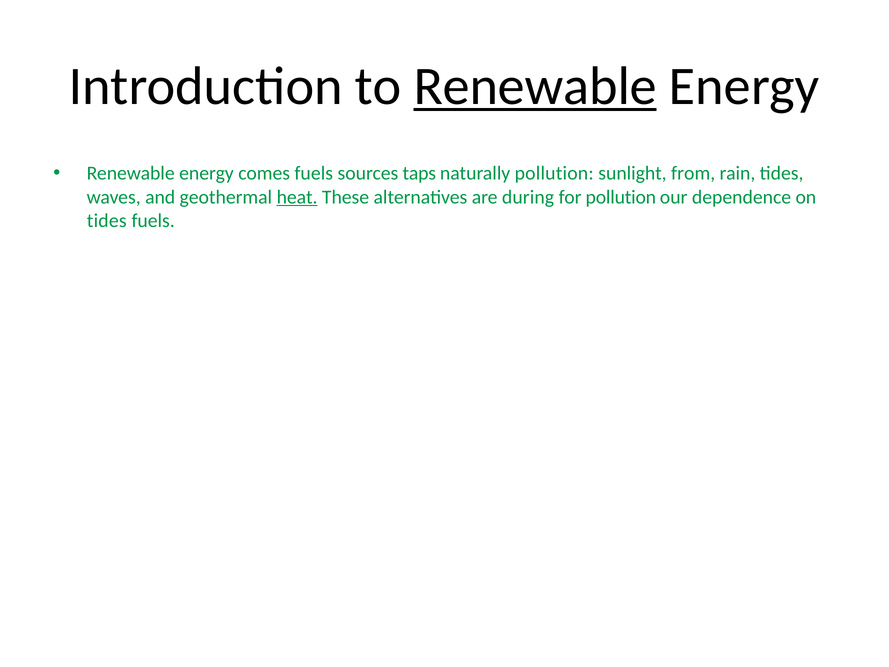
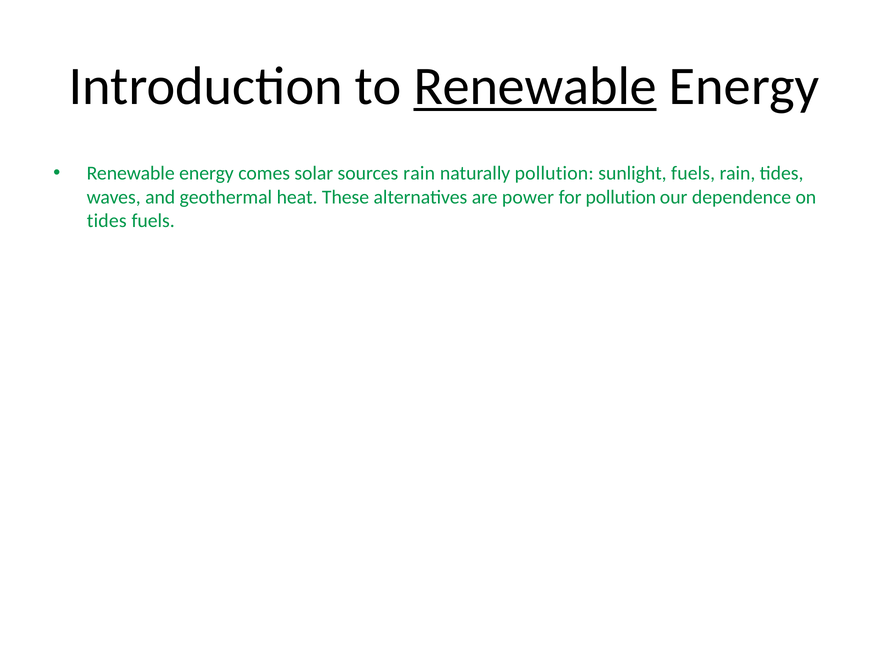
comes fuels: fuels -> solar (314, 173)
sources taps: taps -> rain (419, 173)
sunlight from: from -> fuels (693, 173)
heat underline: present -> none (297, 197)
during: during -> power (528, 197)
